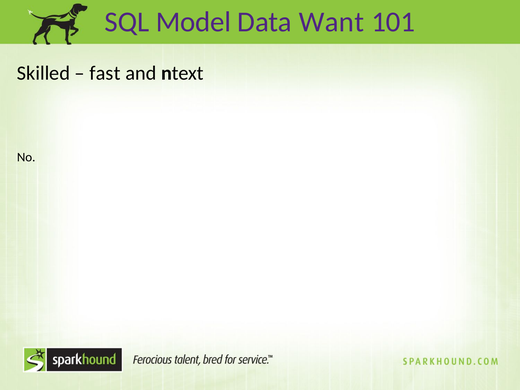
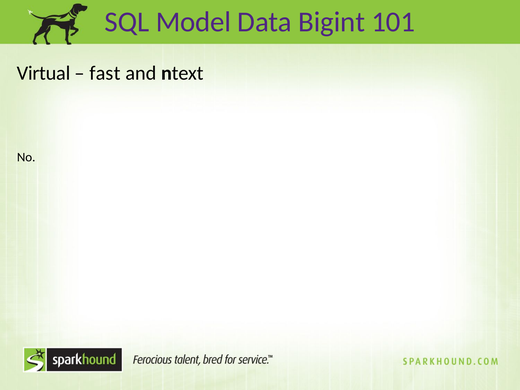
Want: Want -> Bigint (332, 22)
Skilled: Skilled -> Virtual (44, 73)
